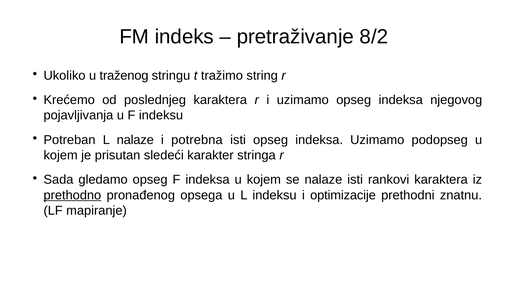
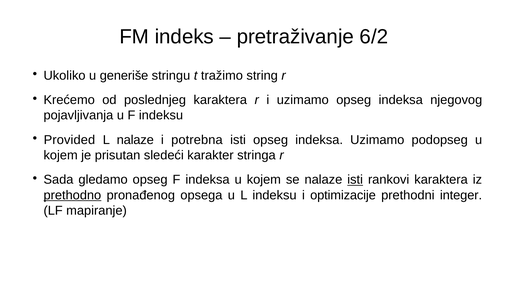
8/2: 8/2 -> 6/2 (374, 37)
traženog: traženog -> generiše (124, 75)
Potreban: Potreban -> Provided (69, 140)
isti underline: none -> present (355, 180)
znatnu: znatnu -> integer (461, 195)
